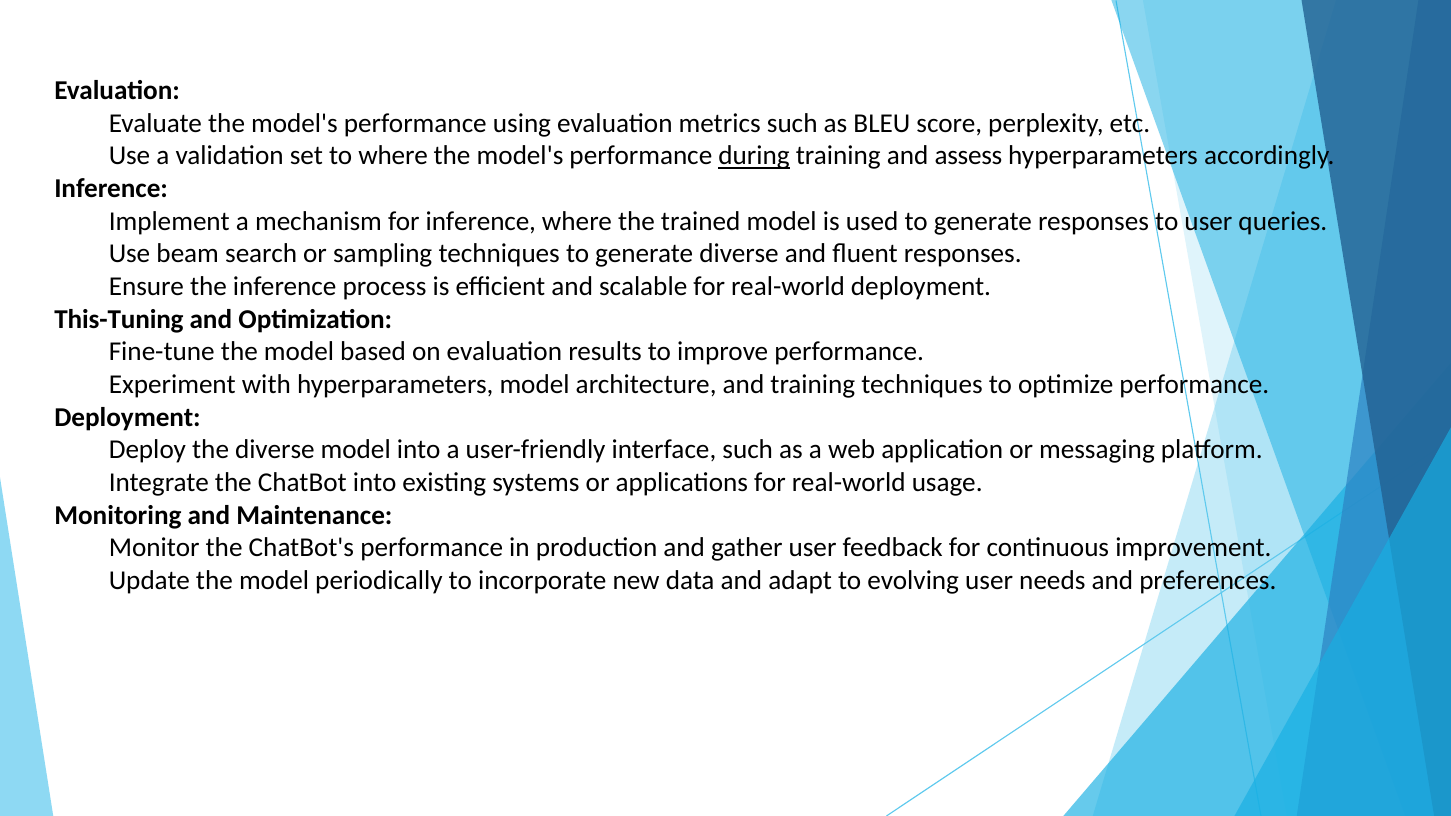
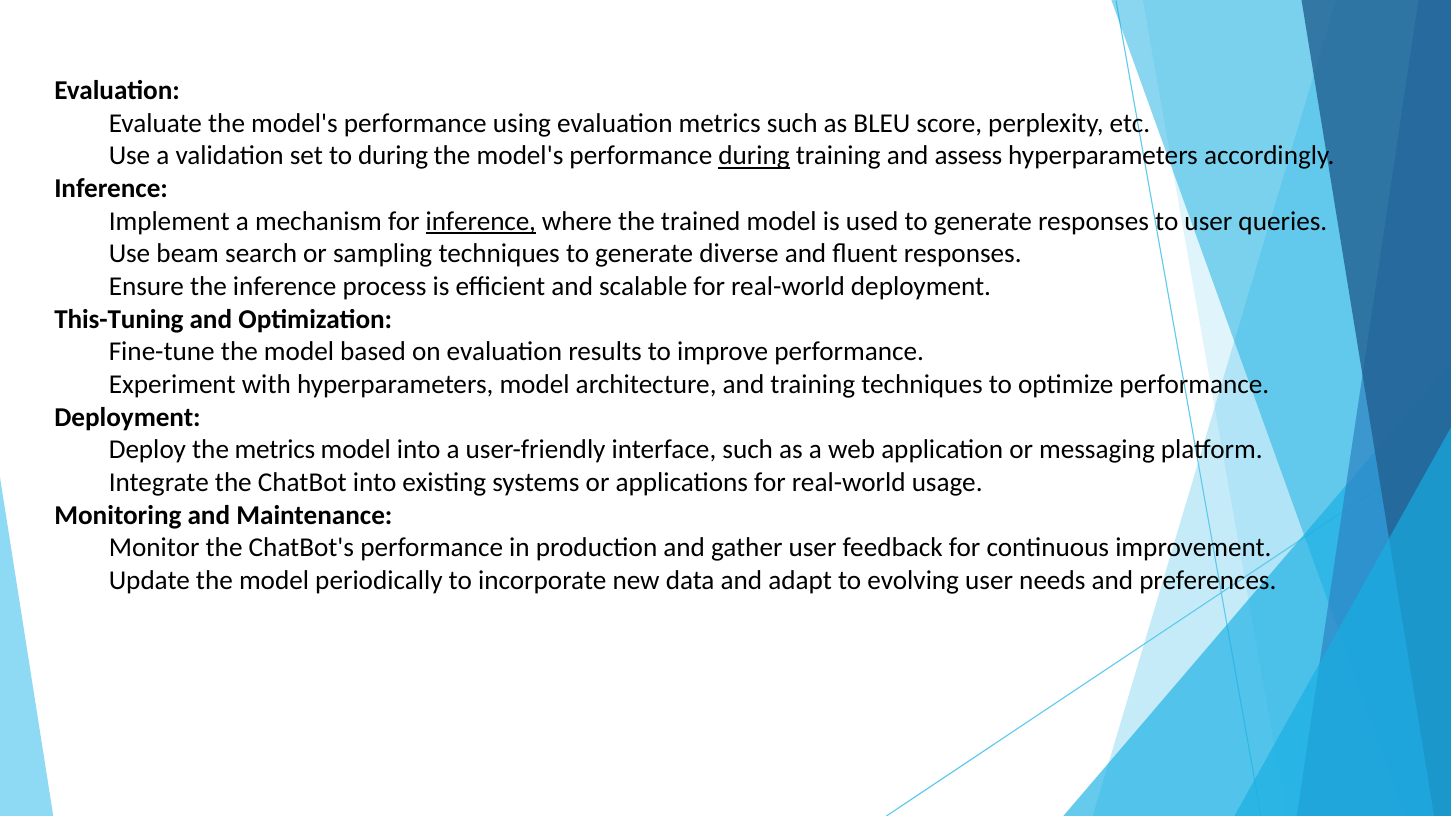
to where: where -> during (393, 156)
inference underline: none -> present (481, 221)
the diverse: diverse -> metrics (275, 450)
